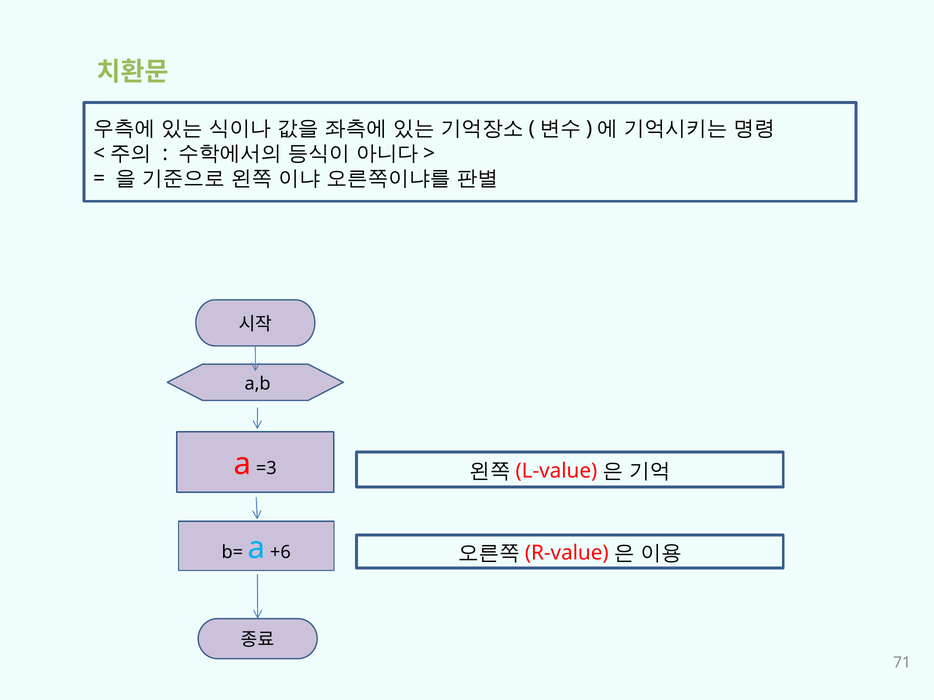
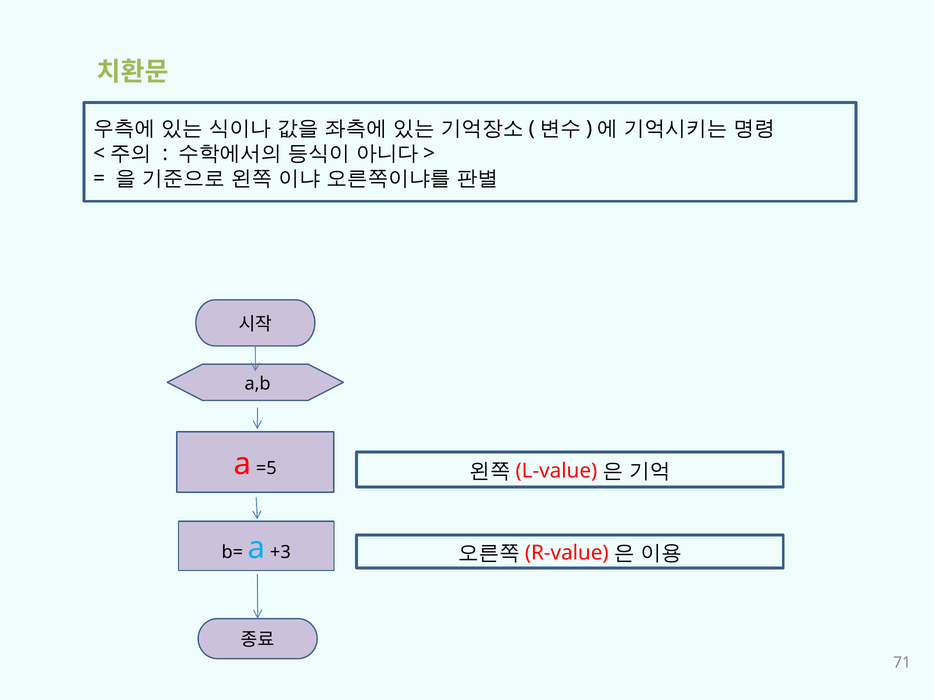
=3: =3 -> =5 (266, 469)
+6: +6 -> +3 (280, 553)
